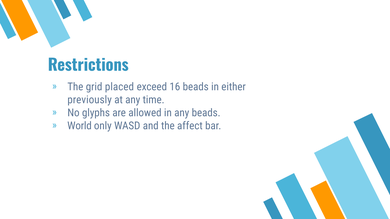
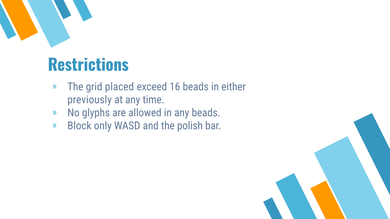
World: World -> Block (79, 126)
affect: affect -> polish (190, 126)
